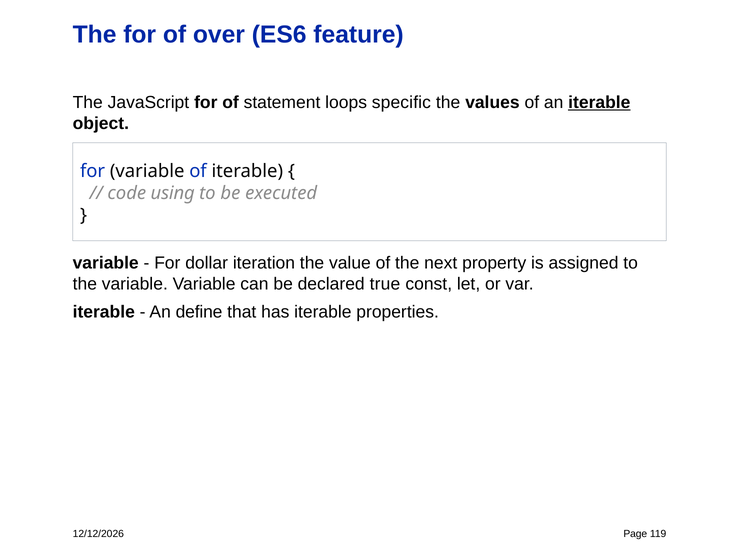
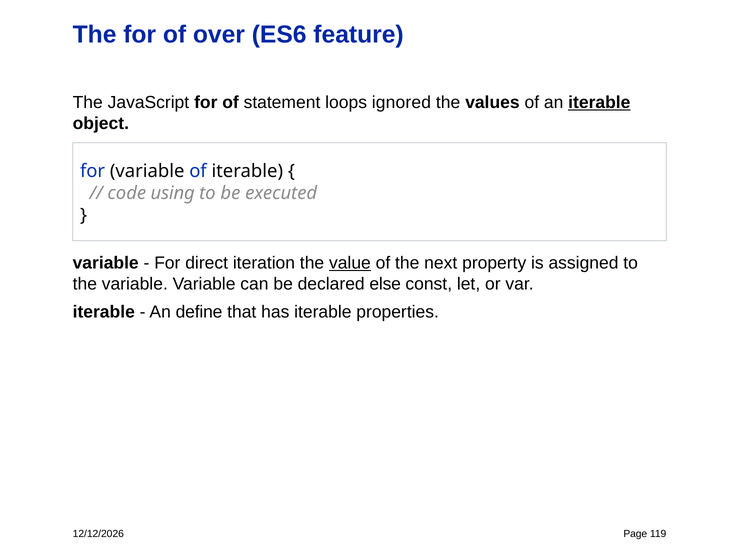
specific: specific -> ignored (401, 103)
dollar: dollar -> direct (207, 263)
value underline: none -> present (350, 263)
true: true -> else (385, 284)
